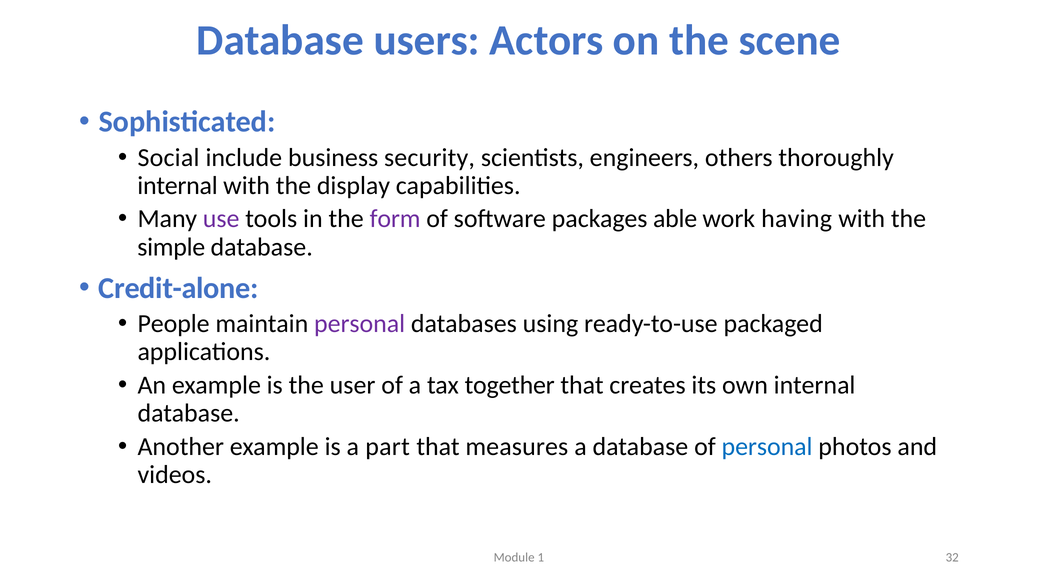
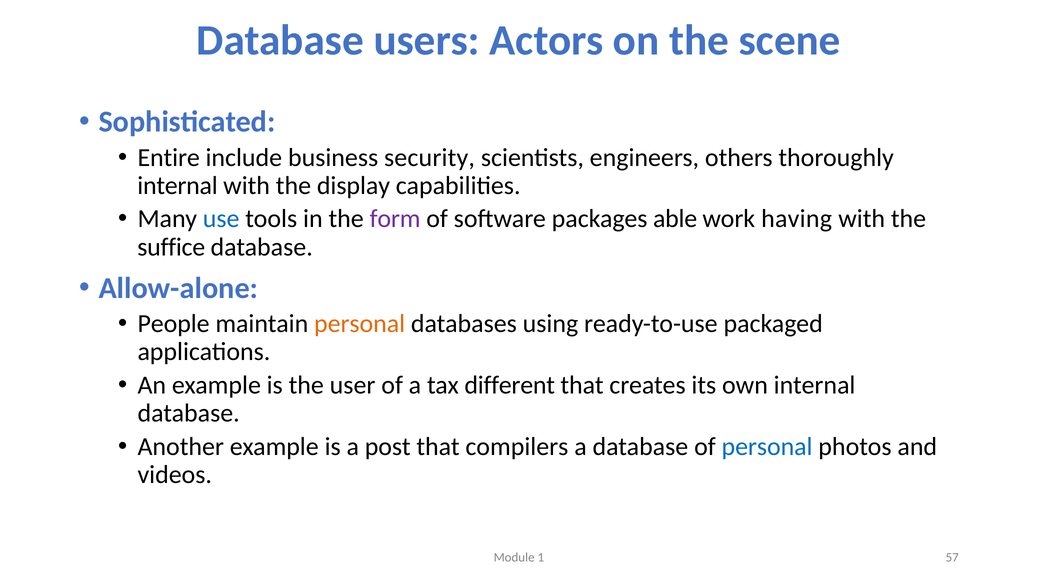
Social: Social -> Entire (169, 157)
use colour: purple -> blue (221, 219)
simple: simple -> suffice (171, 247)
Credit-alone: Credit-alone -> Allow-alone (178, 288)
personal colour: purple -> orange (360, 324)
together: together -> different (510, 385)
part: part -> post (388, 447)
measures: measures -> compilers (517, 447)
32: 32 -> 57 (952, 557)
